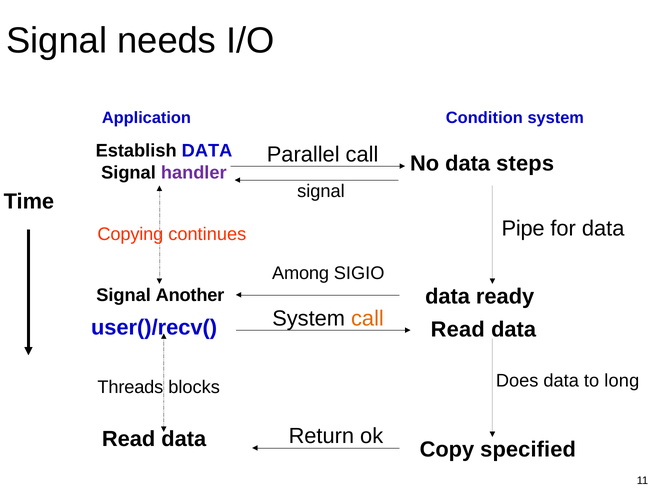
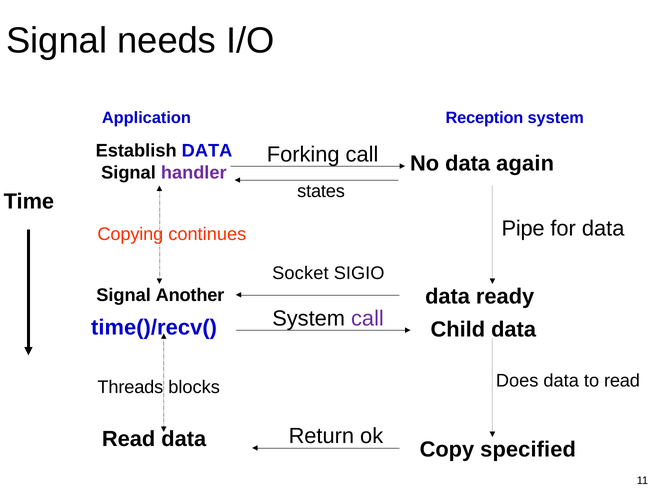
Condition: Condition -> Reception (484, 118)
Parallel: Parallel -> Forking (303, 154)
steps: steps -> again (525, 163)
Time signal: signal -> states (321, 191)
Among: Among -> Socket (300, 273)
user()/recv(: user()/recv( -> time()/recv( (154, 327)
call colour: orange -> purple (367, 318)
Read: Read -> Child (458, 329)
to long: long -> read (622, 380)
